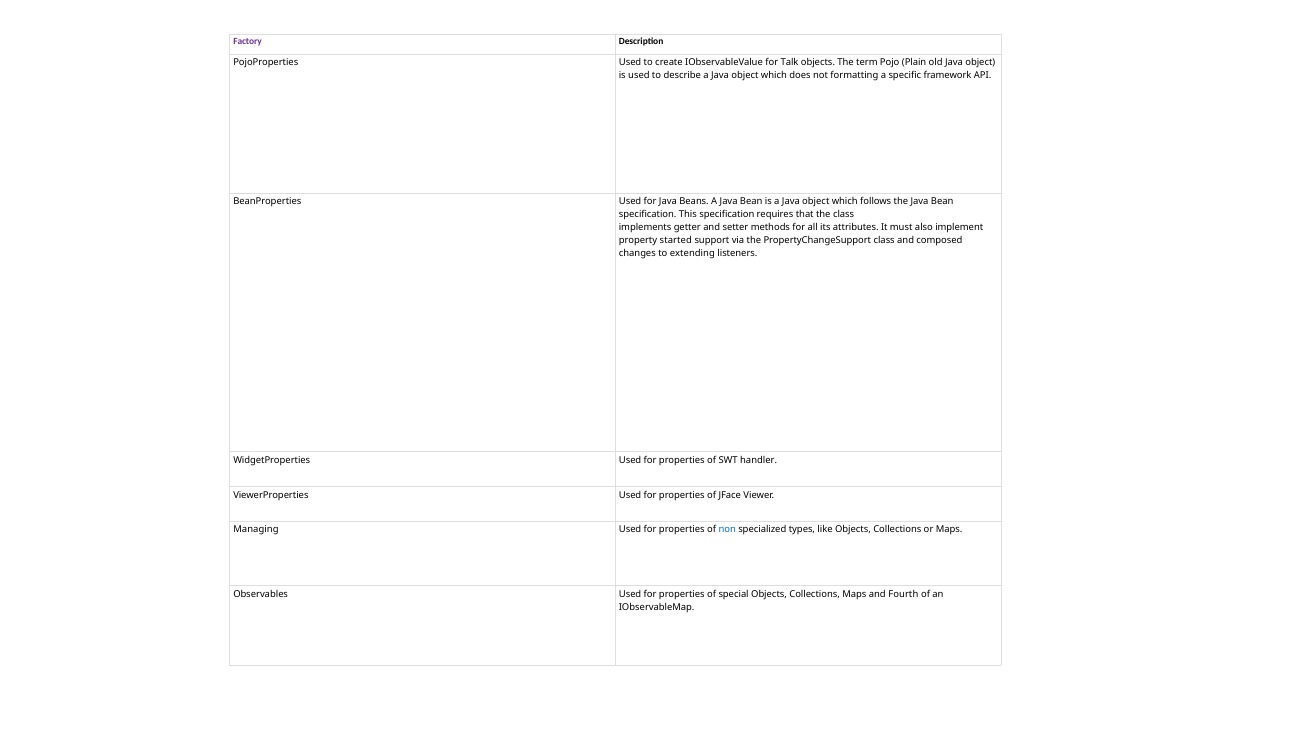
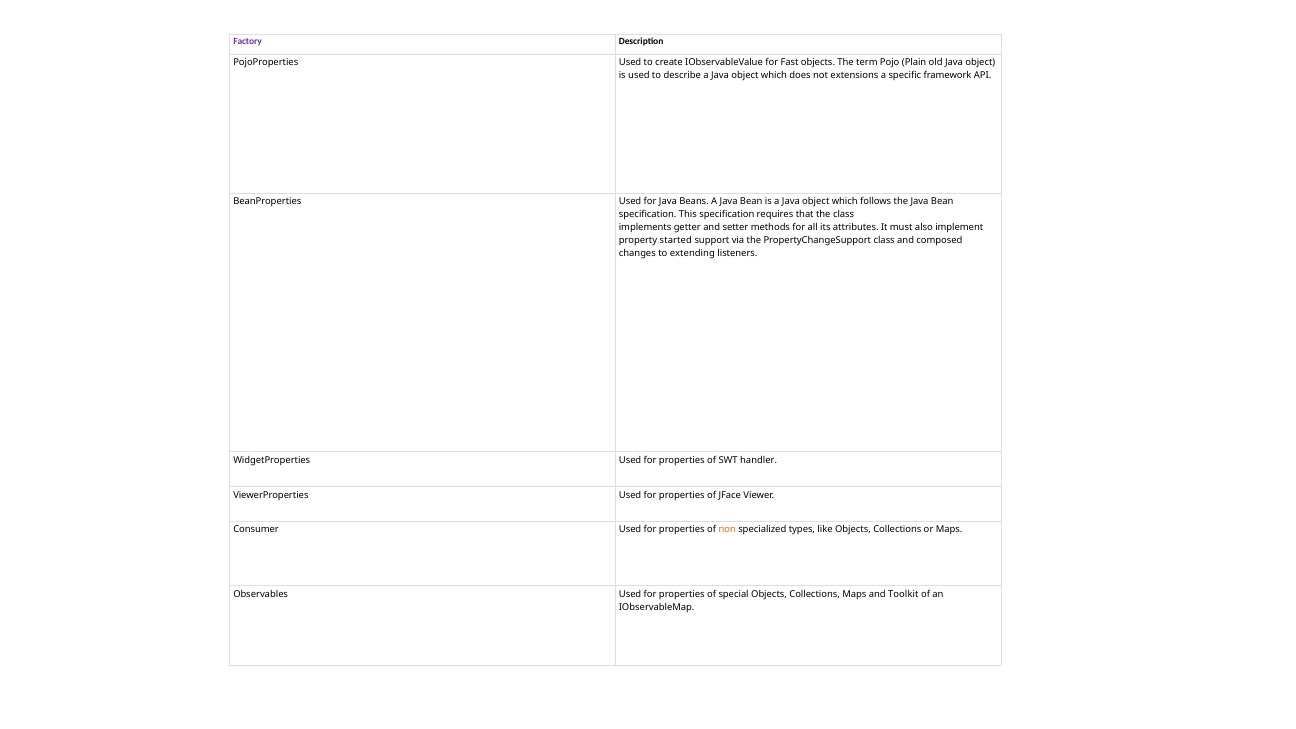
Talk: Talk -> Fast (790, 63)
formatting: formatting -> extensions (854, 75)
Managing: Managing -> Consumer (256, 530)
non colour: blue -> orange (727, 530)
Fourth: Fourth -> Toolkit (903, 594)
